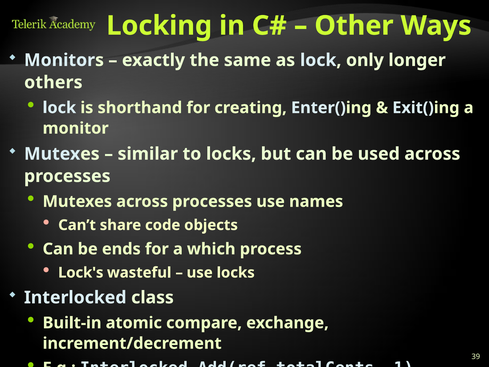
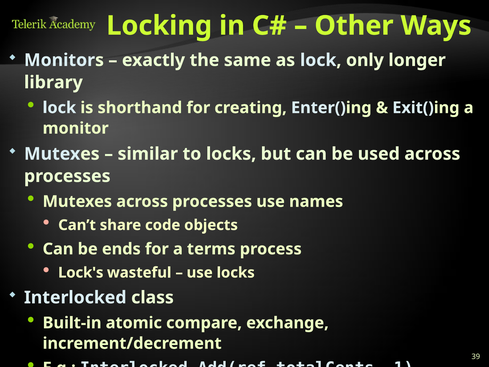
others: others -> library (53, 82)
which: which -> terms (211, 249)
